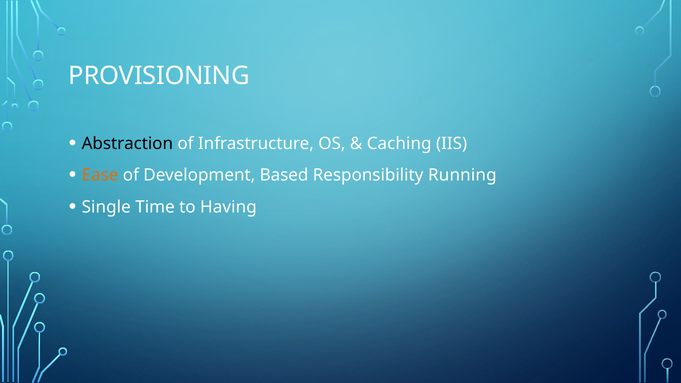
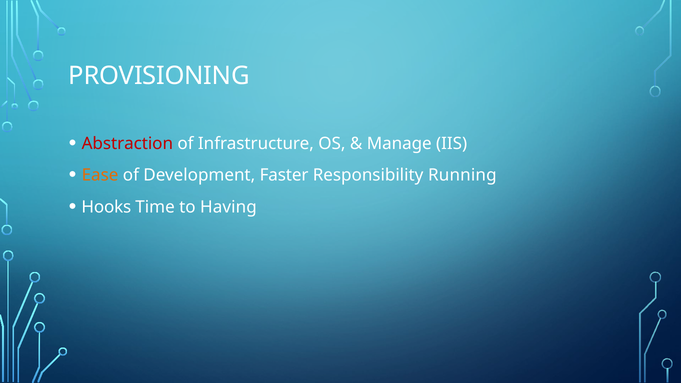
Abstraction colour: black -> red (127, 144)
Caching: Caching -> Manage (399, 144)
Based: Based -> Faster (284, 175)
Single: Single -> Hooks (106, 207)
